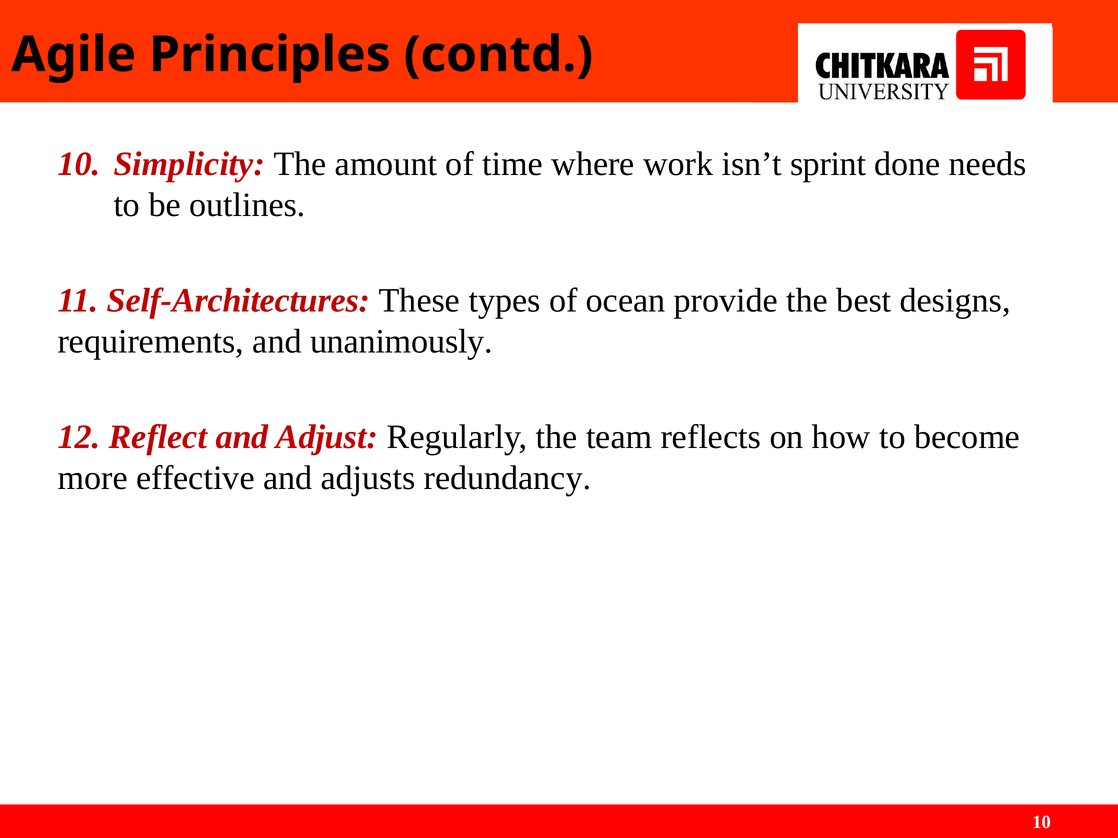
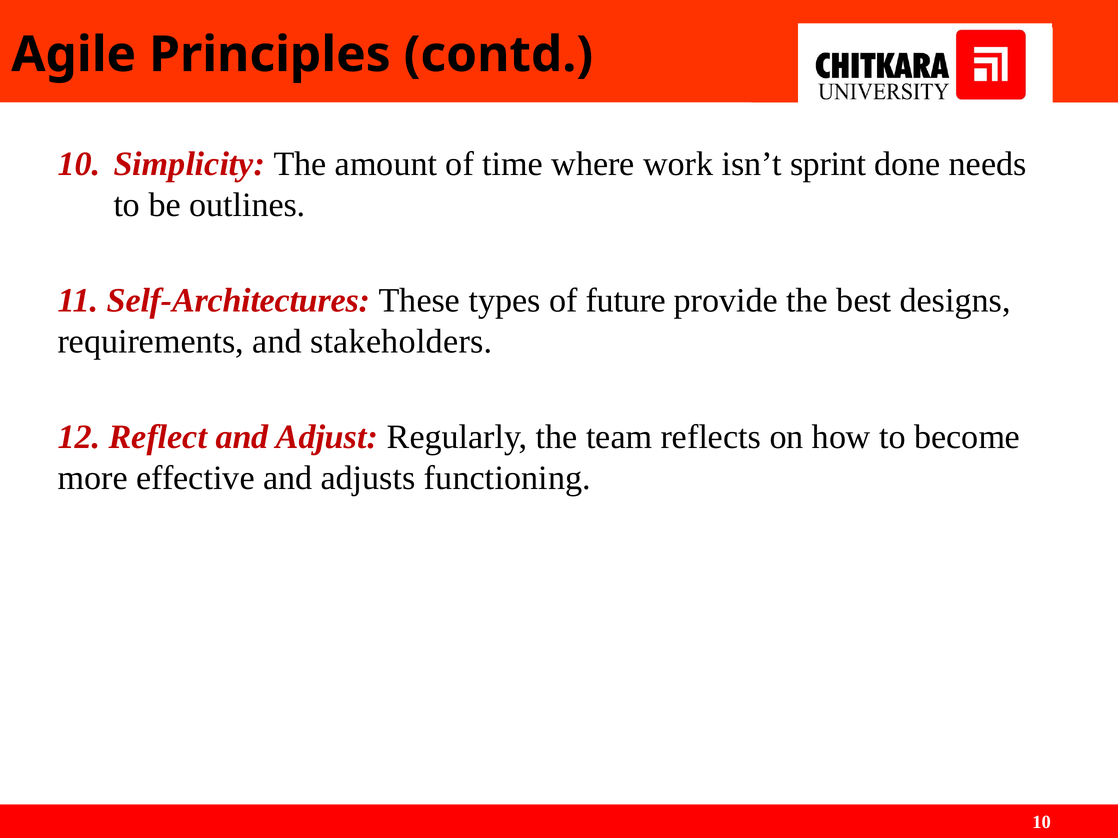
ocean: ocean -> future (626, 301)
unanimously: unanimously -> stakeholders (401, 342)
redundancy: redundancy -> functioning (507, 478)
